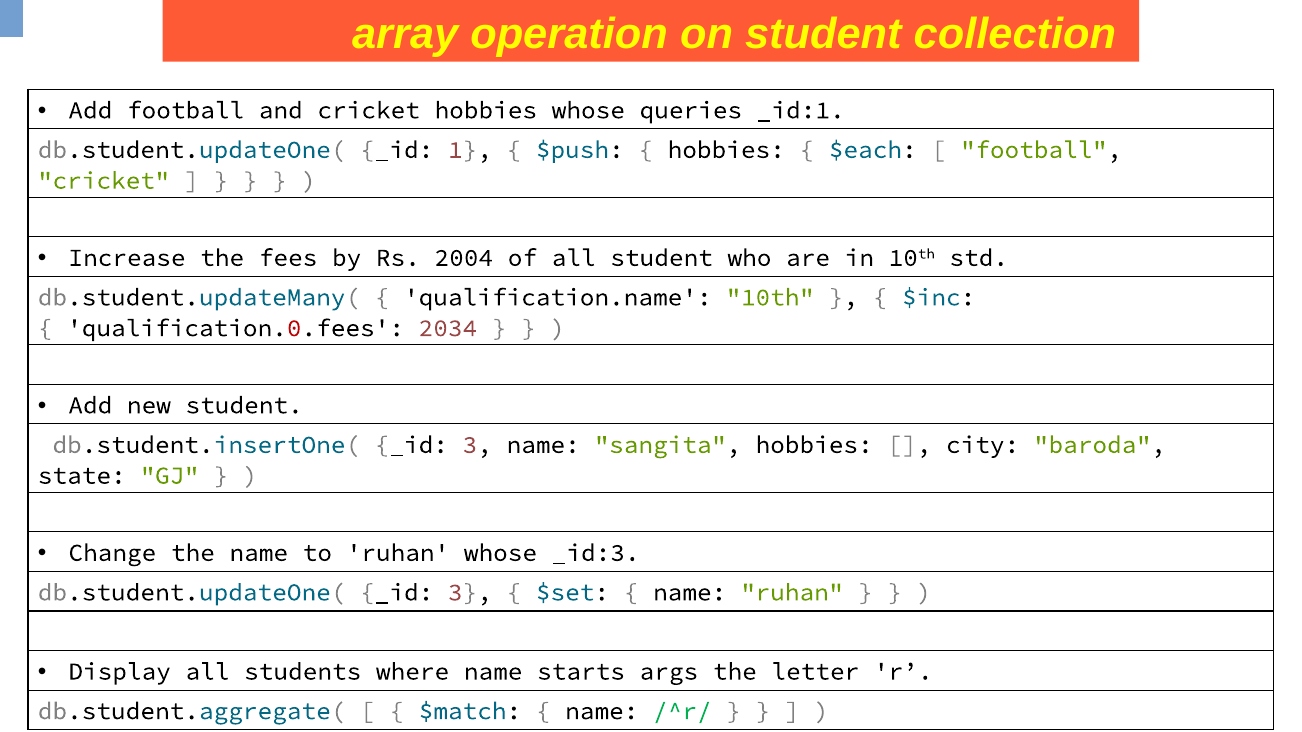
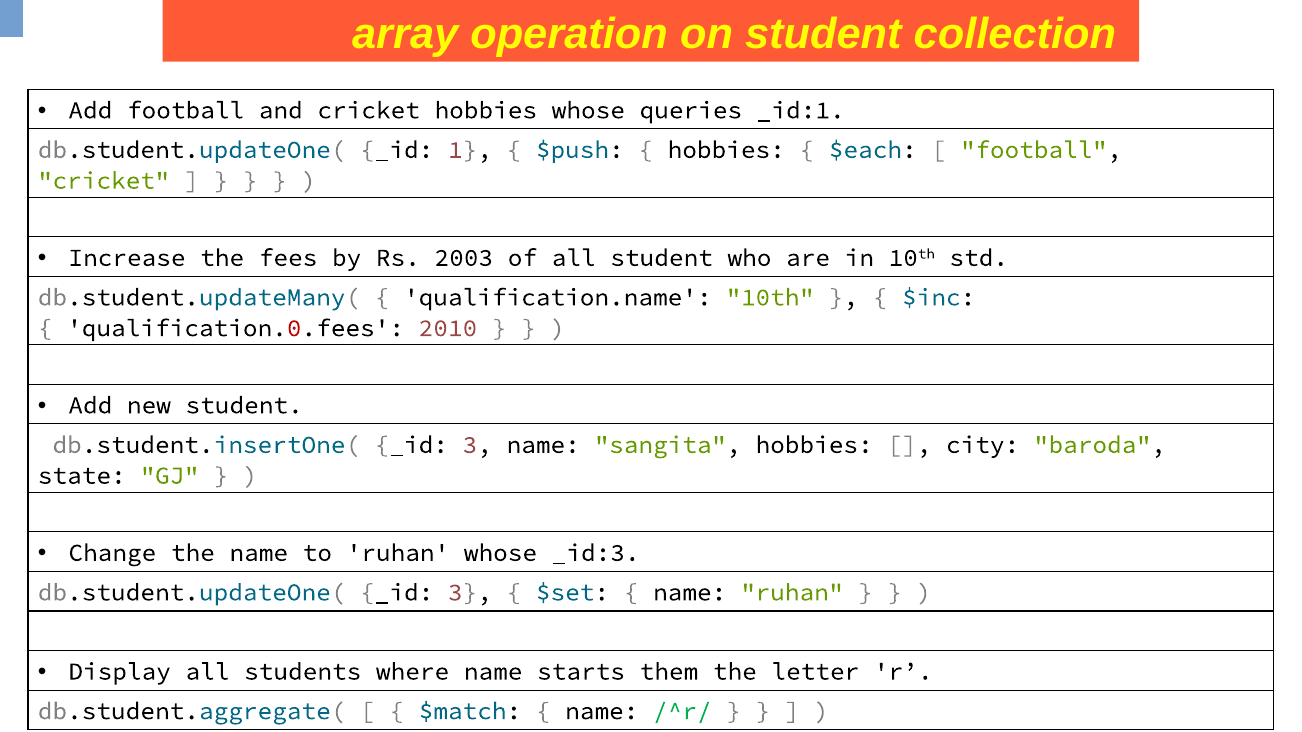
2004: 2004 -> 2003 (464, 258)
2034: 2034 -> 2010 (448, 328)
args: args -> them (669, 672)
